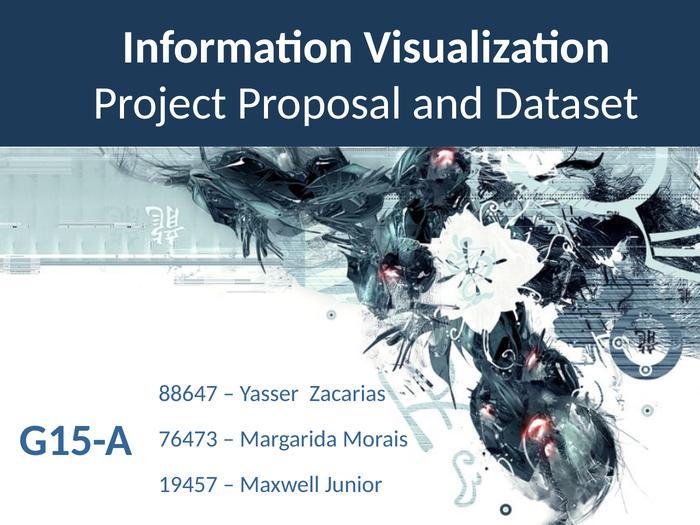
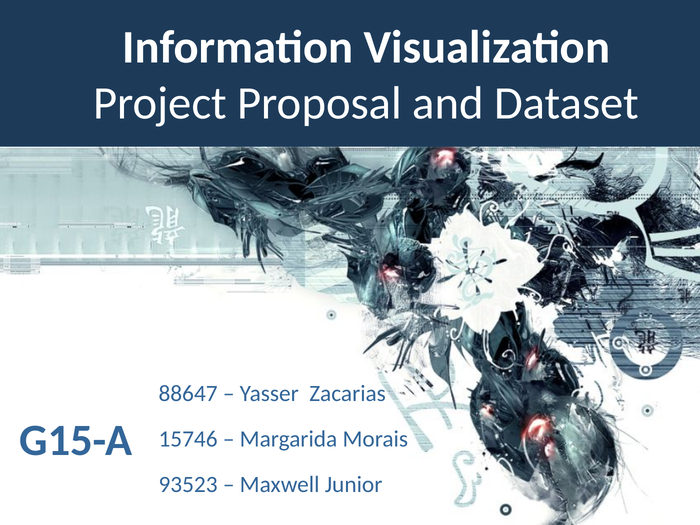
76473: 76473 -> 15746 (188, 439)
19457: 19457 -> 93523 (188, 485)
